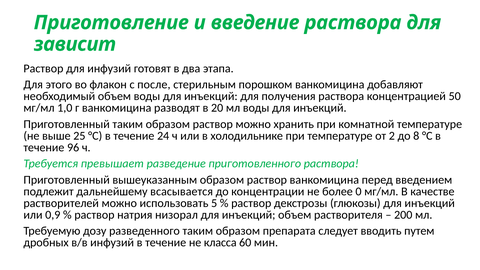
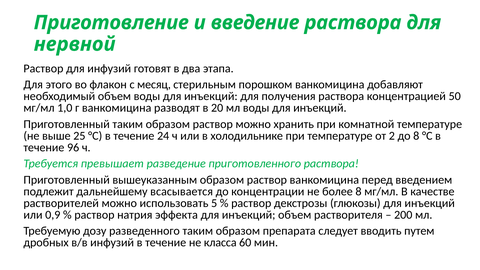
зависит: зависит -> нервной (75, 44)
после: после -> месяц (154, 85)
более 0: 0 -> 8 (359, 191)
низорал: низорал -> эффекта (177, 215)
